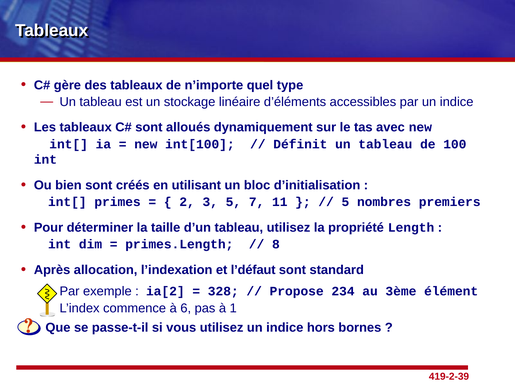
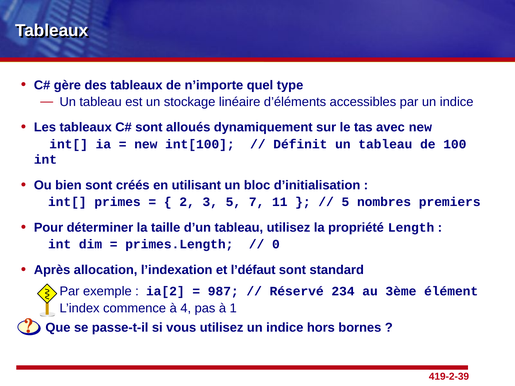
8: 8 -> 0 (276, 245)
328: 328 -> 987 (223, 292)
Propose: Propose -> Réservé (297, 292)
6: 6 -> 4 (186, 308)
